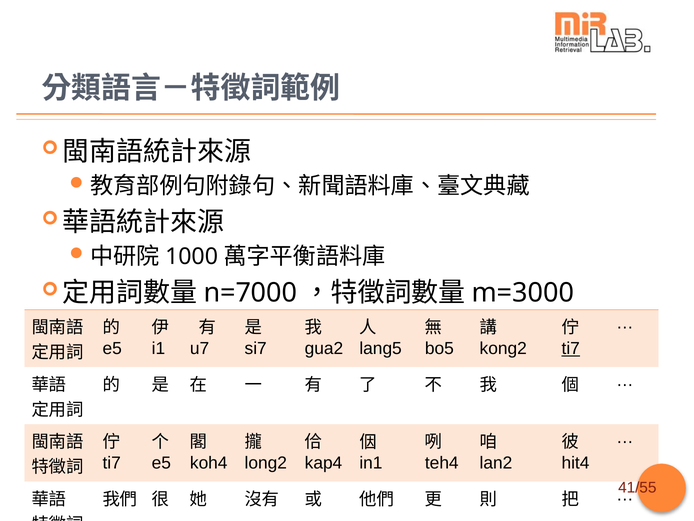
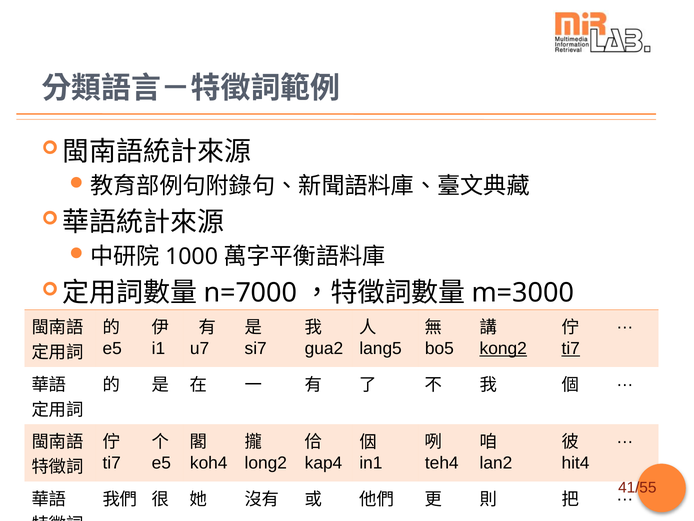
kong2 underline: none -> present (503, 348)
